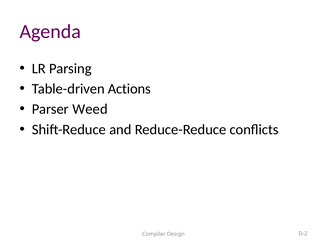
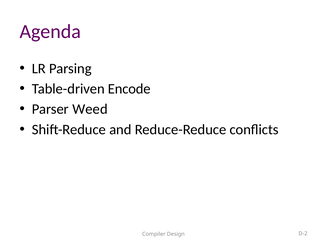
Actions: Actions -> Encode (129, 89)
